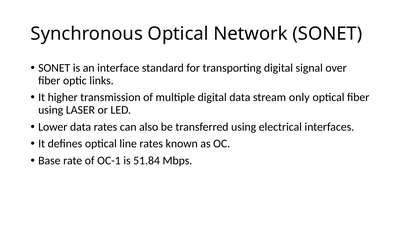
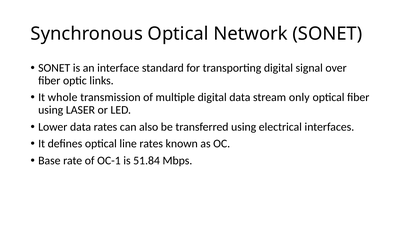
higher: higher -> whole (63, 97)
